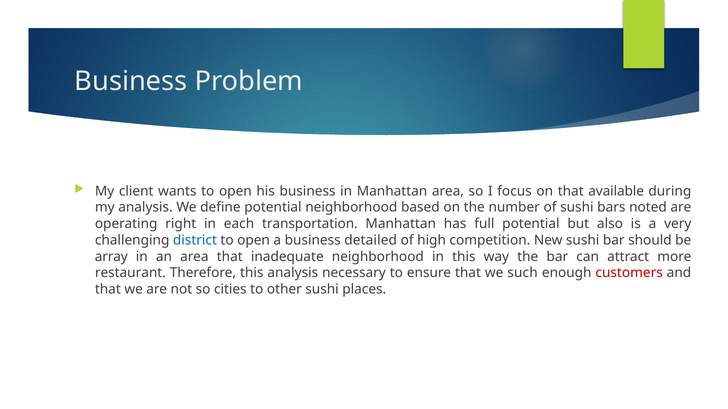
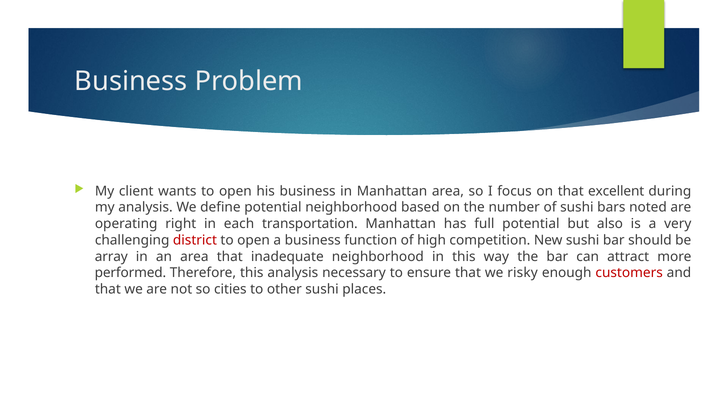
available: available -> excellent (616, 191)
district colour: blue -> red (195, 240)
detailed: detailed -> function (371, 240)
restaurant: restaurant -> performed (130, 273)
such: such -> risky (523, 273)
